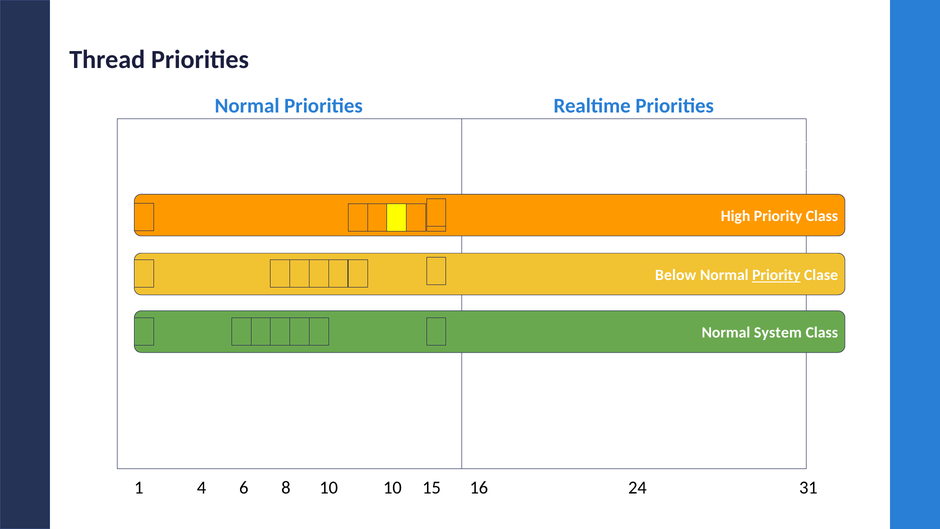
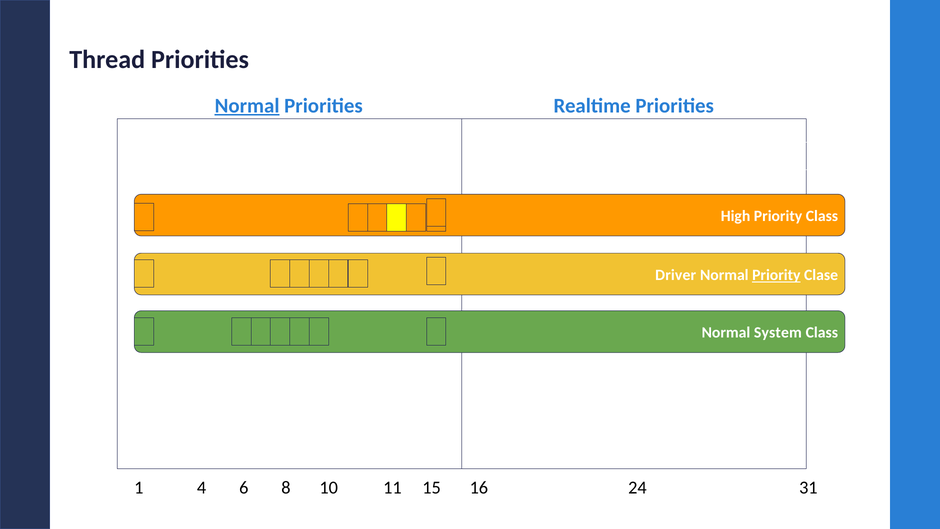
Normal underline: none -> present (247, 106)
Below: Below -> Driver (676, 275)
10 10: 10 -> 11 (392, 488)
